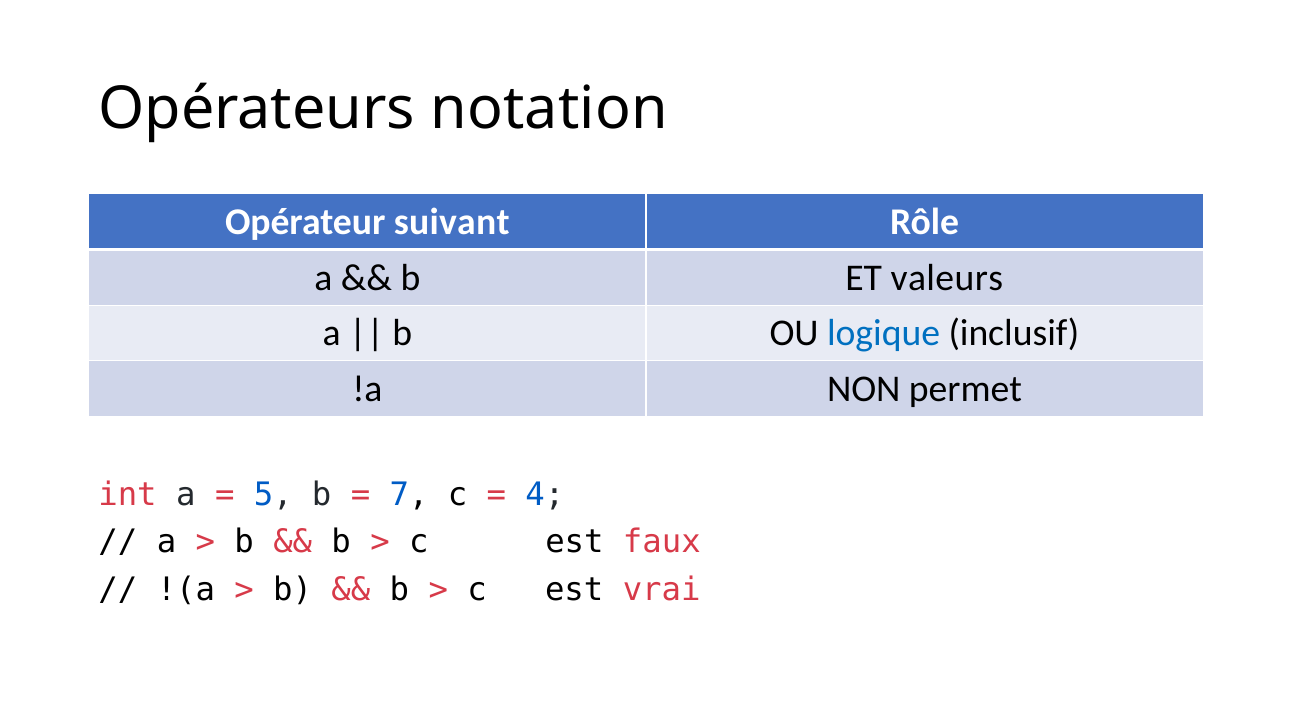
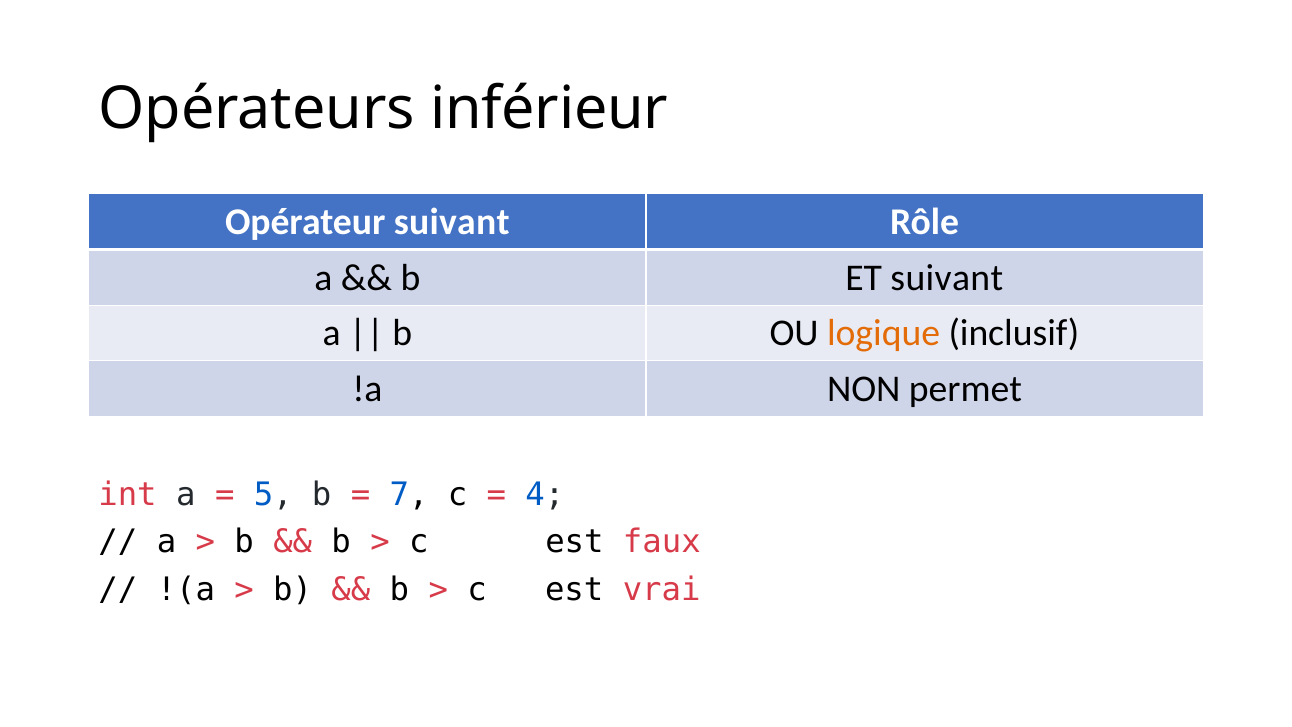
notation: notation -> inférieur (549, 109)
ET valeurs: valeurs -> suivant (947, 277)
logique colour: blue -> orange (884, 333)
